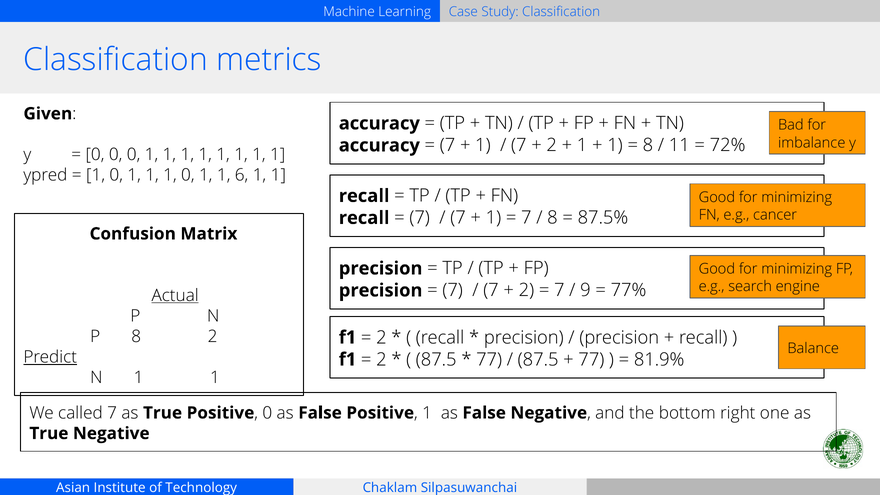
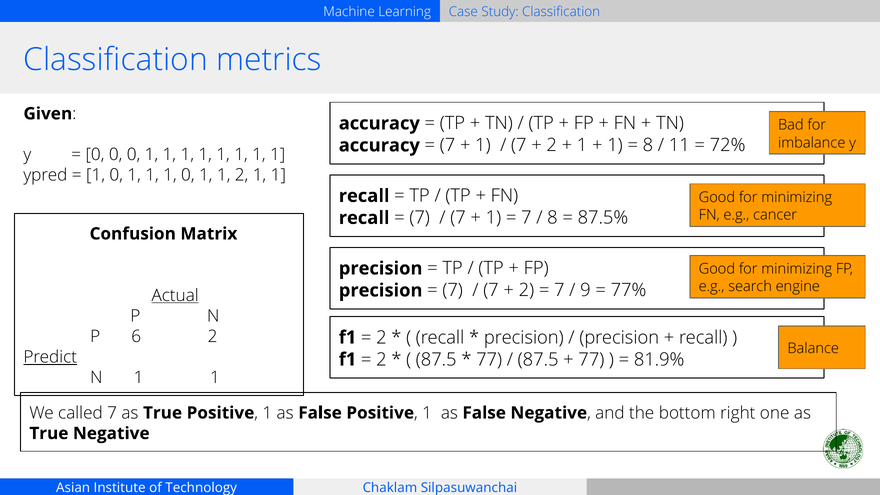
1 6: 6 -> 2 (242, 175)
P 8: 8 -> 6 (136, 337)
True Positive 0: 0 -> 1 (267, 413)
